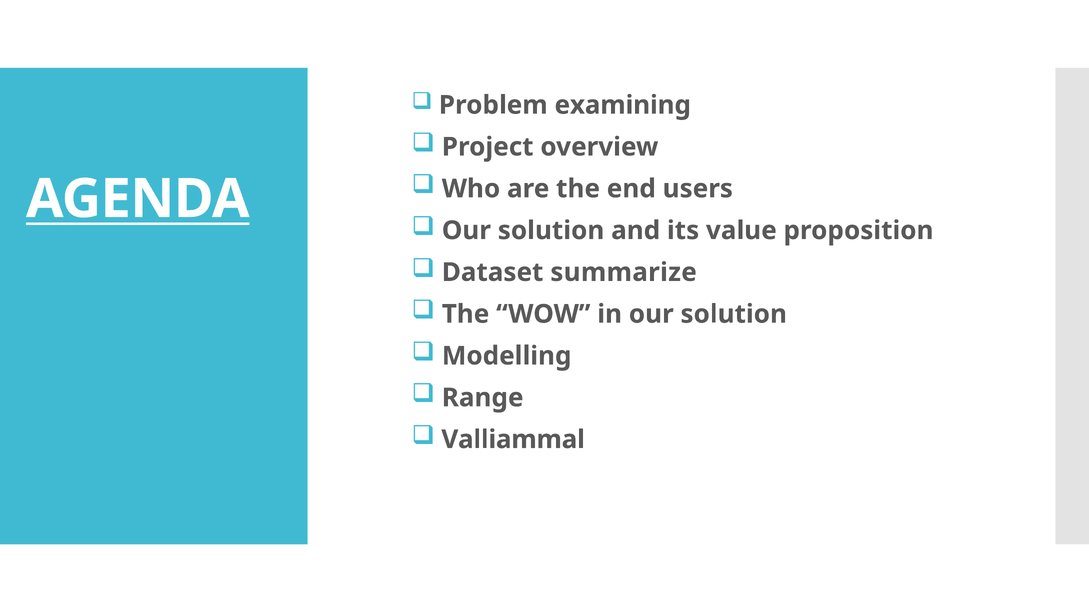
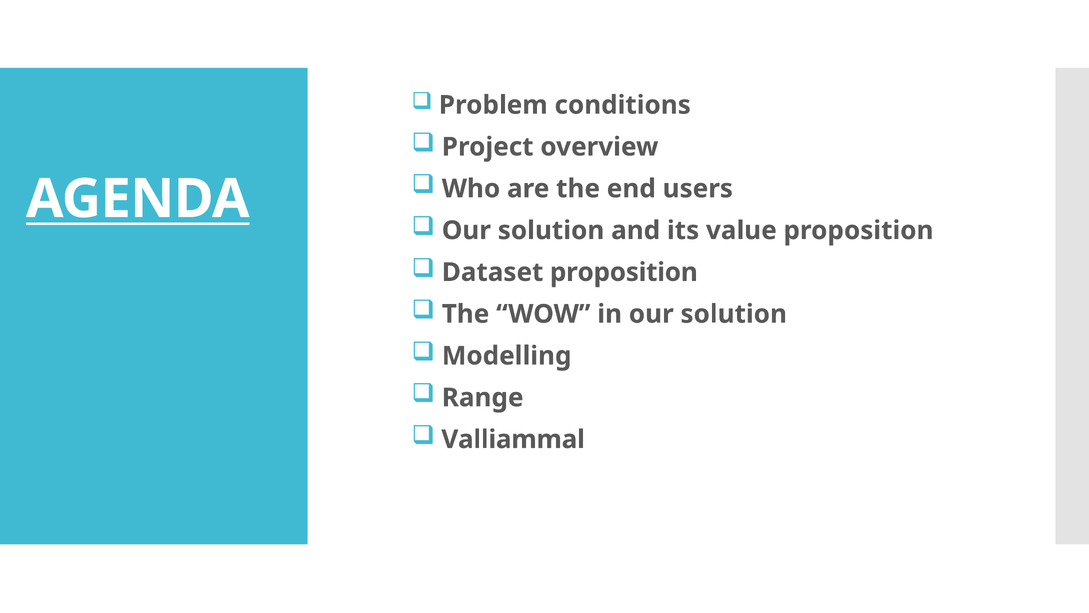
examining: examining -> conditions (623, 105)
Dataset summarize: summarize -> proposition (624, 272)
